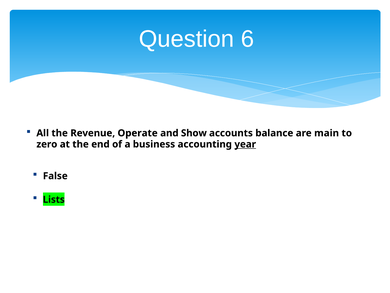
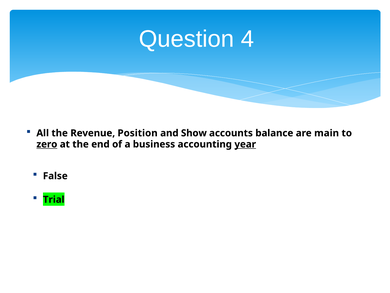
6: 6 -> 4 (247, 39)
Operate: Operate -> Position (138, 133)
zero underline: none -> present (47, 144)
Lists: Lists -> Trial (54, 199)
